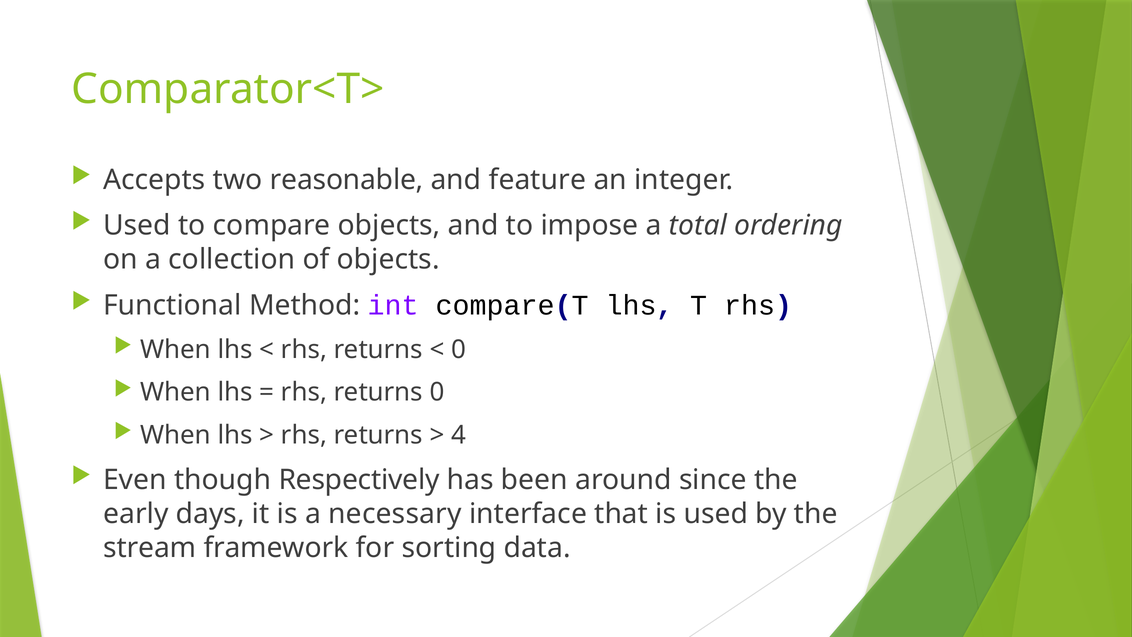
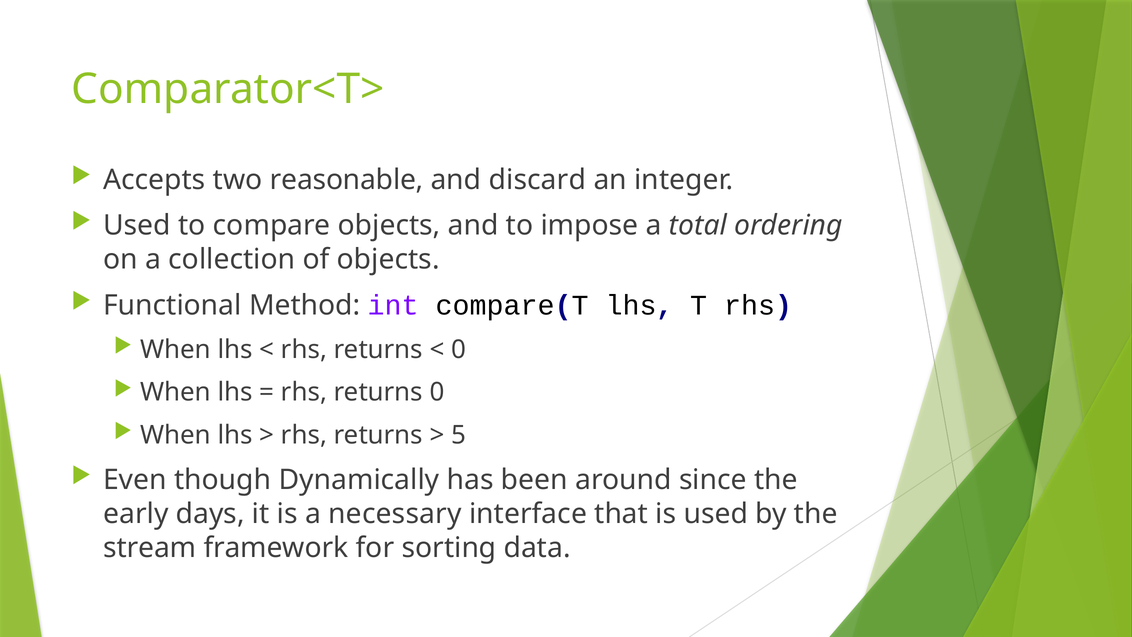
feature: feature -> discard (537, 180)
4: 4 -> 5 (459, 435)
Respectively: Respectively -> Dynamically (359, 480)
